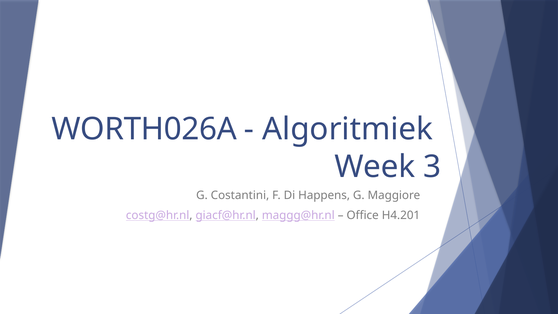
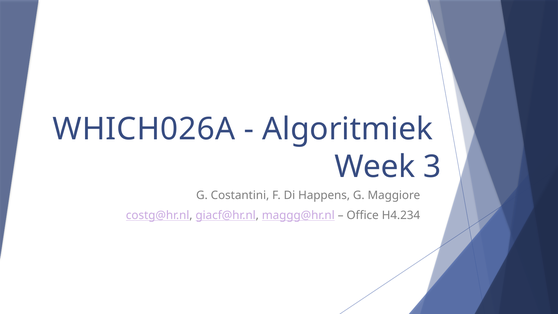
WORTH026A: WORTH026A -> WHICH026A (144, 129)
H4.201: H4.201 -> H4.234 (401, 215)
